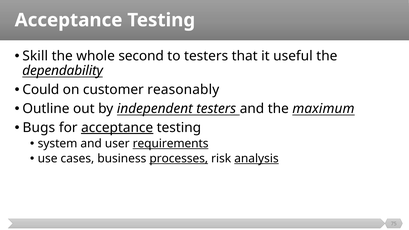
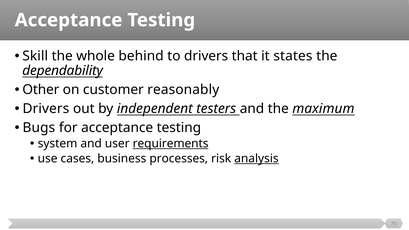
second: second -> behind (141, 56)
to testers: testers -> drivers (206, 56)
useful: useful -> states (293, 56)
Could: Could -> Other (41, 90)
Outline: Outline -> Drivers (46, 109)
acceptance underline: present -> none (117, 128)
processes underline: present -> none (179, 159)
